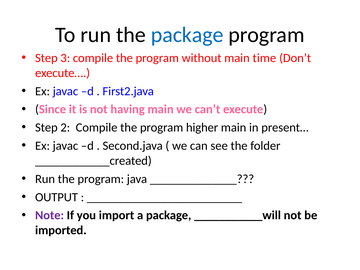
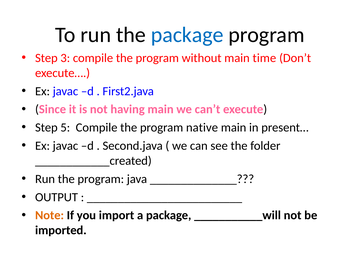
2: 2 -> 5 (65, 128)
higher: higher -> native (202, 128)
Note colour: purple -> orange (50, 215)
